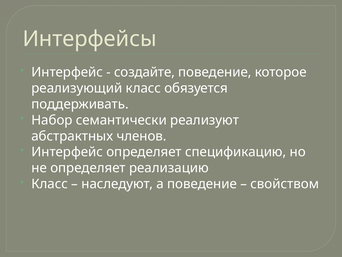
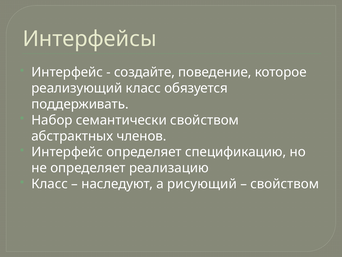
семантически реализуют: реализуют -> свойством (205, 120)
а поведение: поведение -> рисующий (202, 184)
